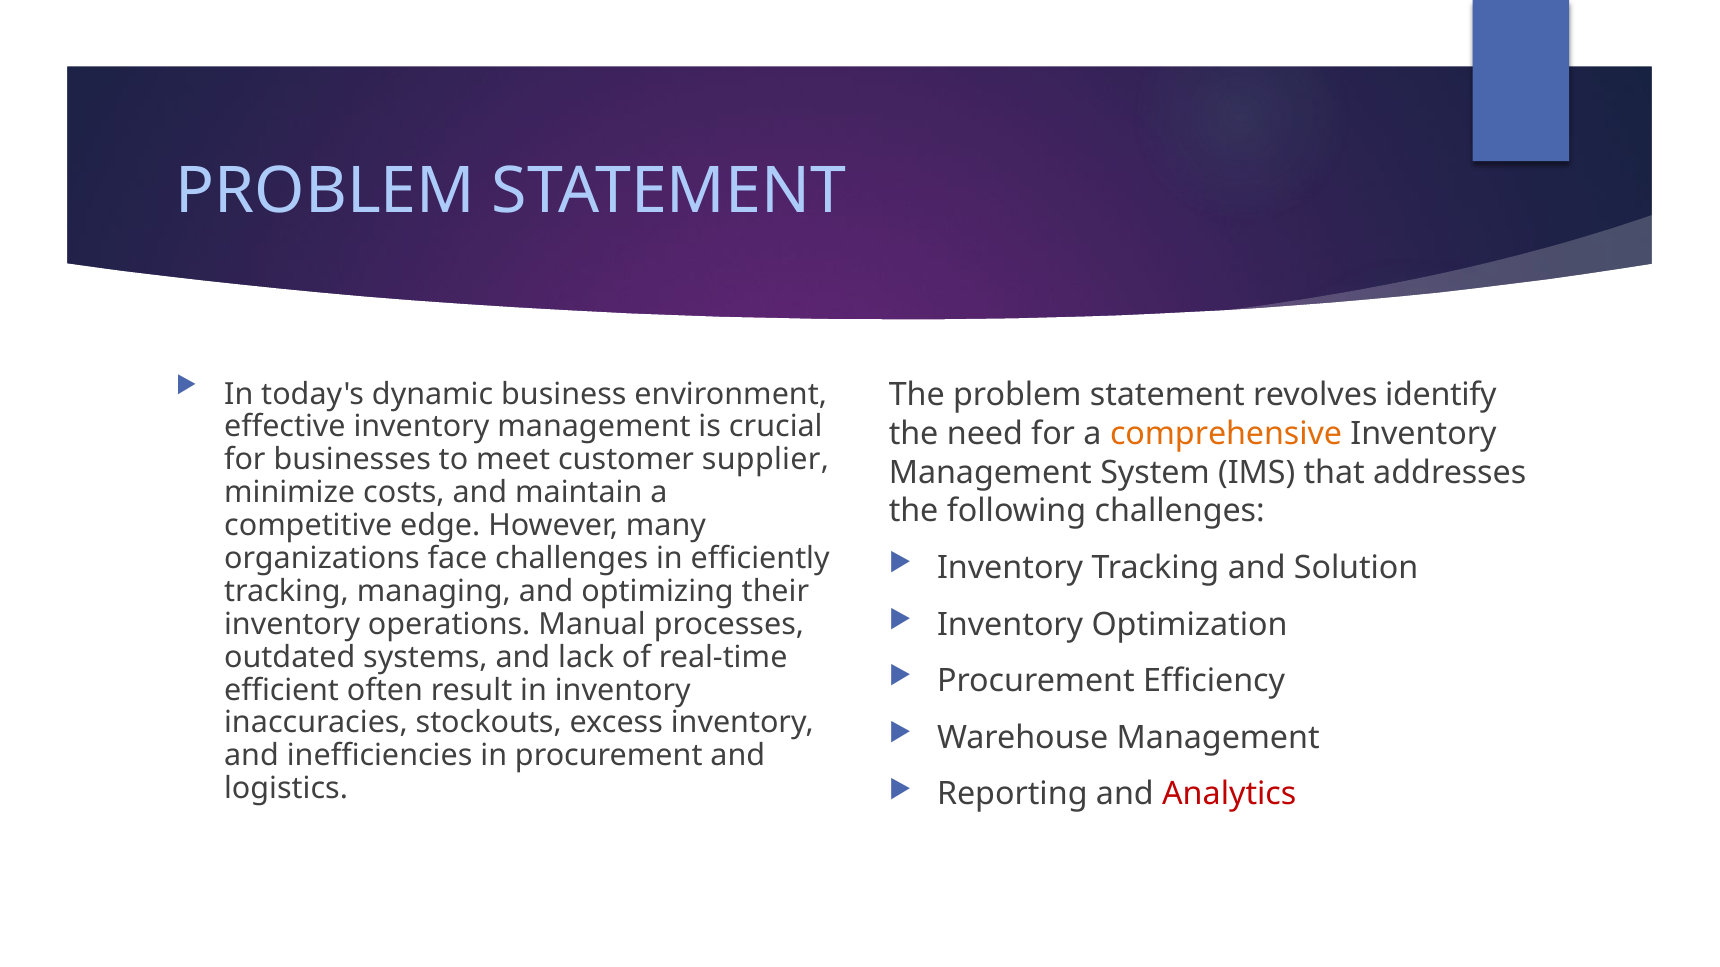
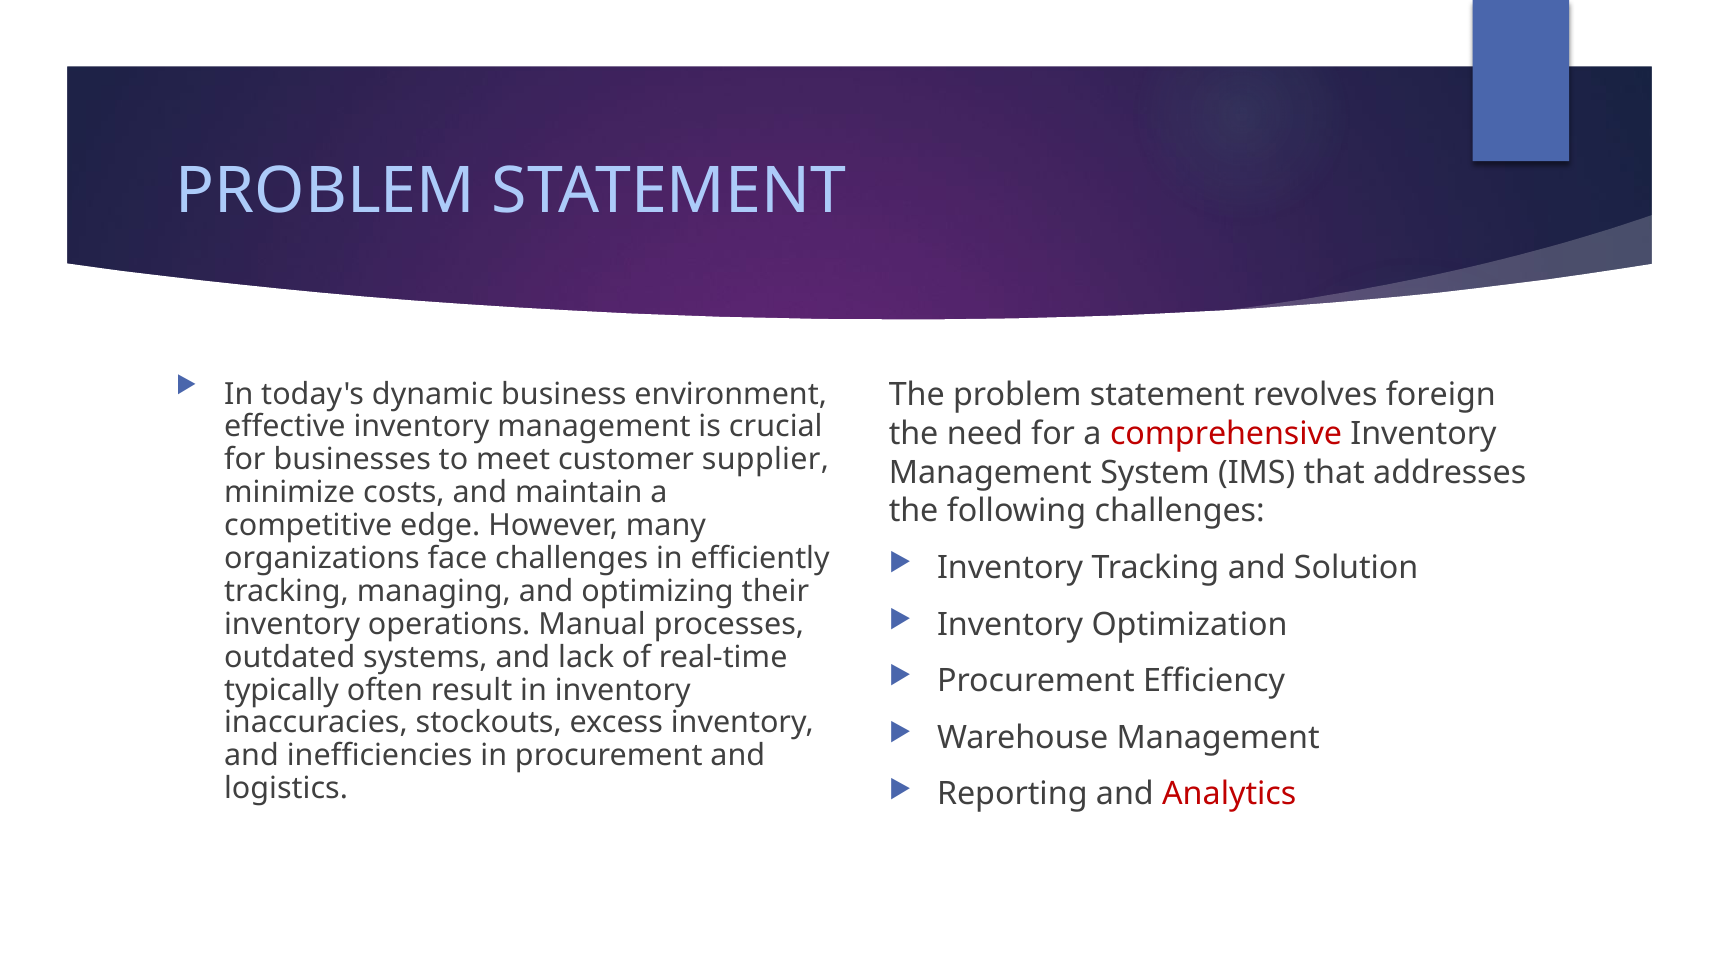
identify: identify -> foreign (1441, 395)
comprehensive colour: orange -> red (1226, 434)
efficient: efficient -> typically (282, 690)
